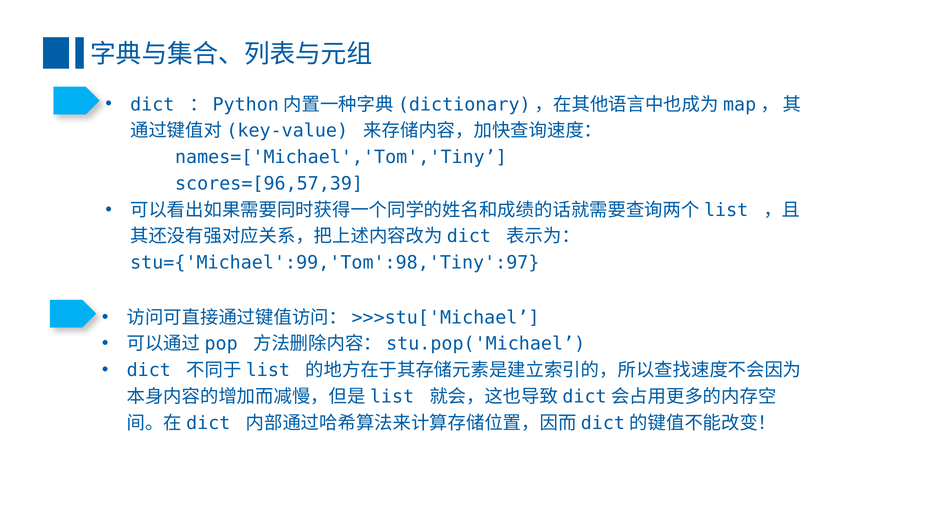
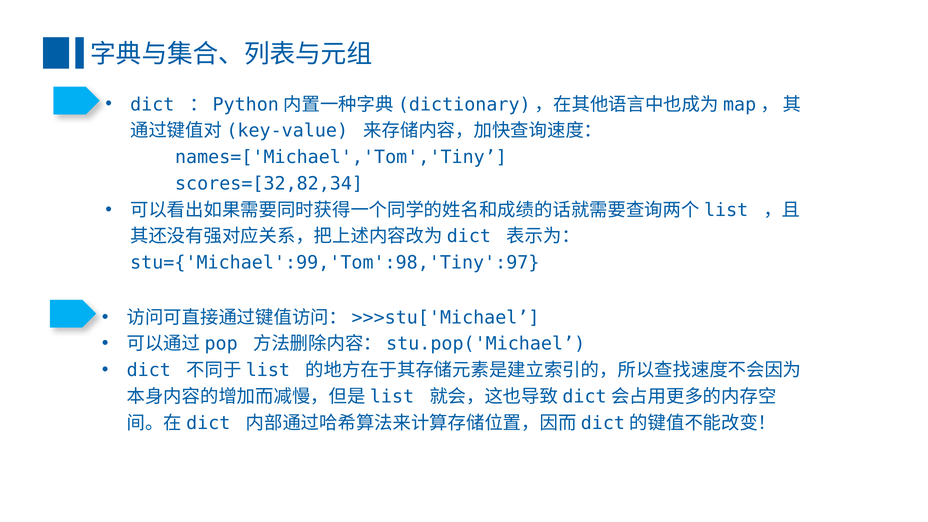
scores=[96,57,39: scores=[96,57,39 -> scores=[32,82,34 (269, 184)
